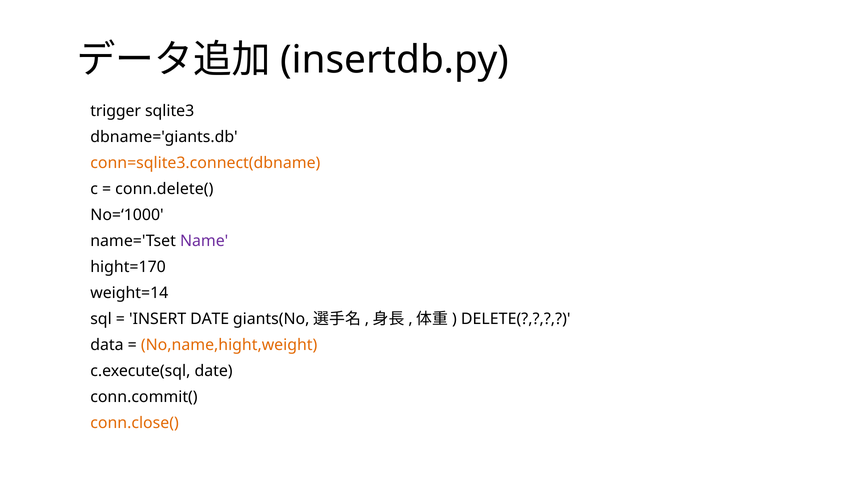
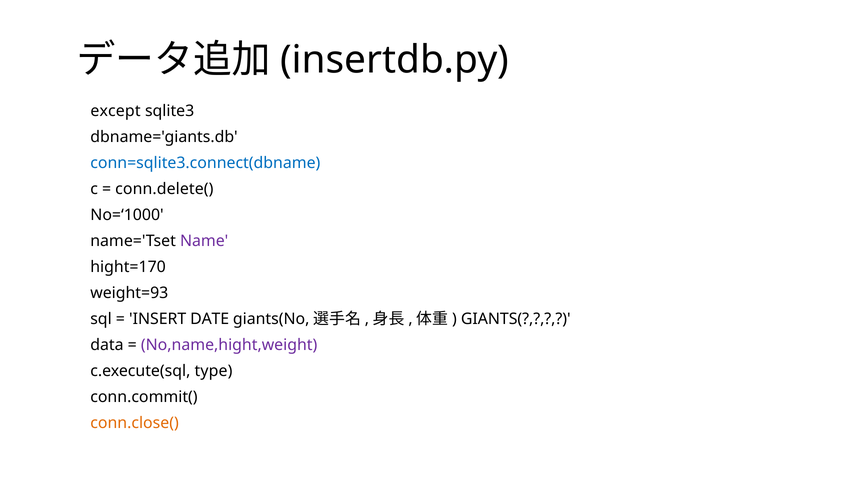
trigger: trigger -> except (116, 111)
conn=sqlite3.connect(dbname colour: orange -> blue (205, 163)
weight=14: weight=14 -> weight=93 (129, 293)
DELETE(: DELETE( -> GIANTS( (516, 319)
No,name,hight,weight colour: orange -> purple (229, 345)
c.execute(sql date: date -> type (214, 371)
